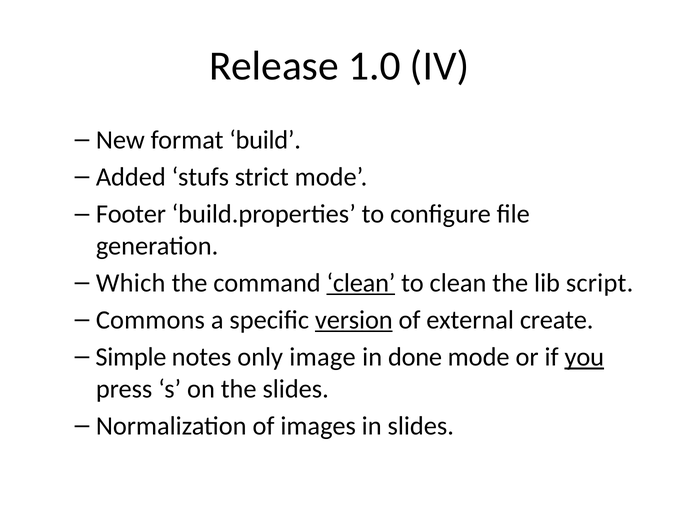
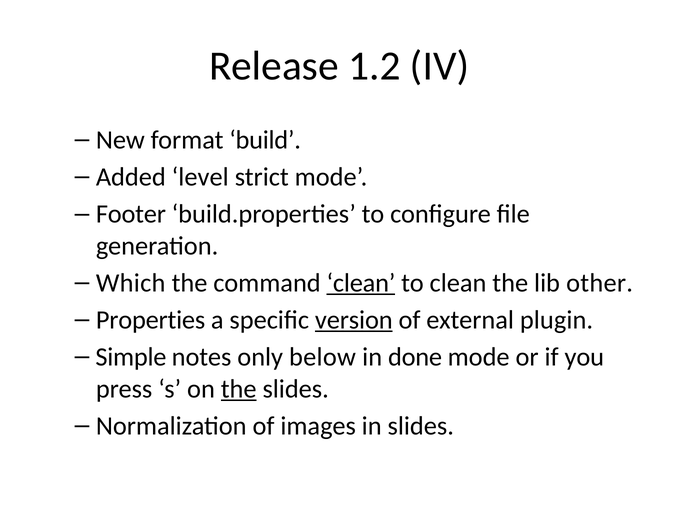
1.0: 1.0 -> 1.2 (374, 66)
stufs: stufs -> level (200, 177)
script: script -> other (600, 283)
Commons: Commons -> Properties (151, 320)
create: create -> plugin (557, 320)
image: image -> below (323, 357)
you underline: present -> none (584, 357)
the underline: none -> present (239, 388)
